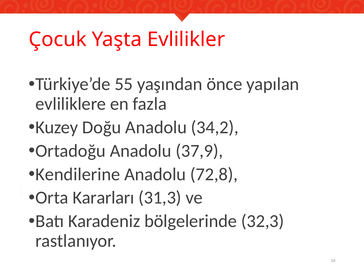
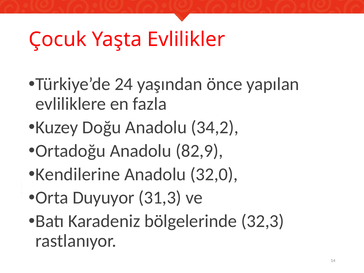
55: 55 -> 24 (124, 84)
37,9: 37,9 -> 82,9 (199, 151)
72,8: 72,8 -> 32,0 (214, 174)
Kararları: Kararları -> Duyuyor (103, 198)
